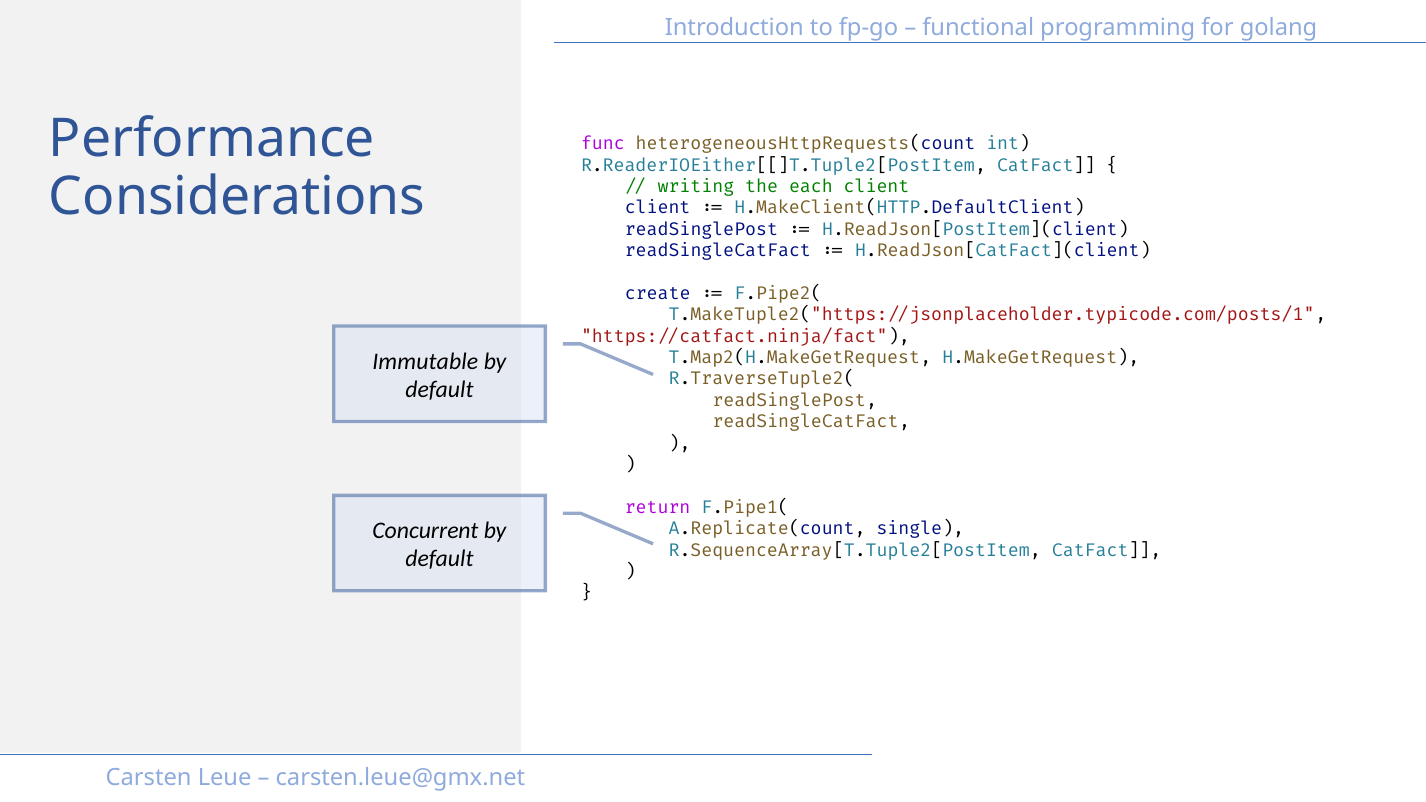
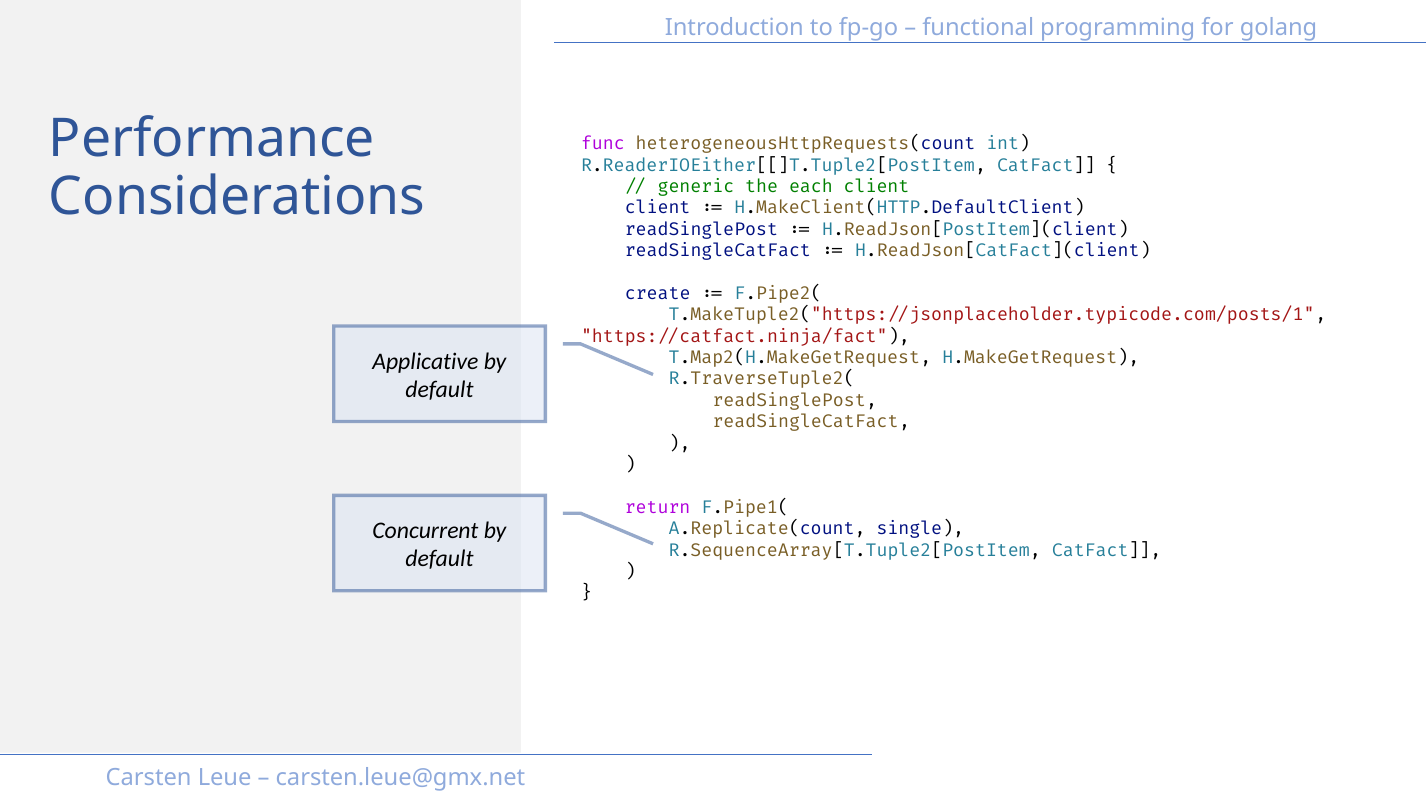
writing: writing -> generic (696, 187)
Immutable: Immutable -> Applicative (425, 361)
